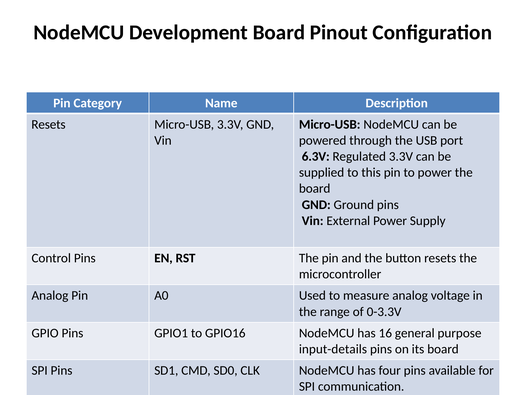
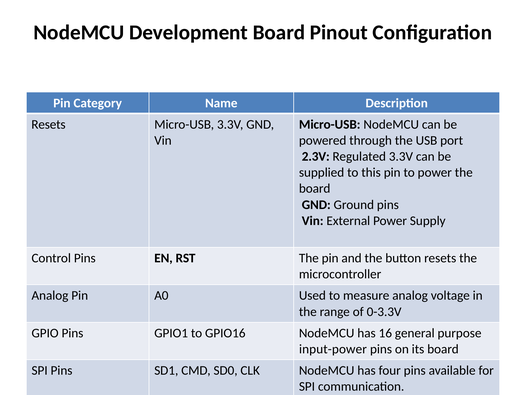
6.3V: 6.3V -> 2.3V (316, 156)
input-details: input-details -> input-power (333, 349)
